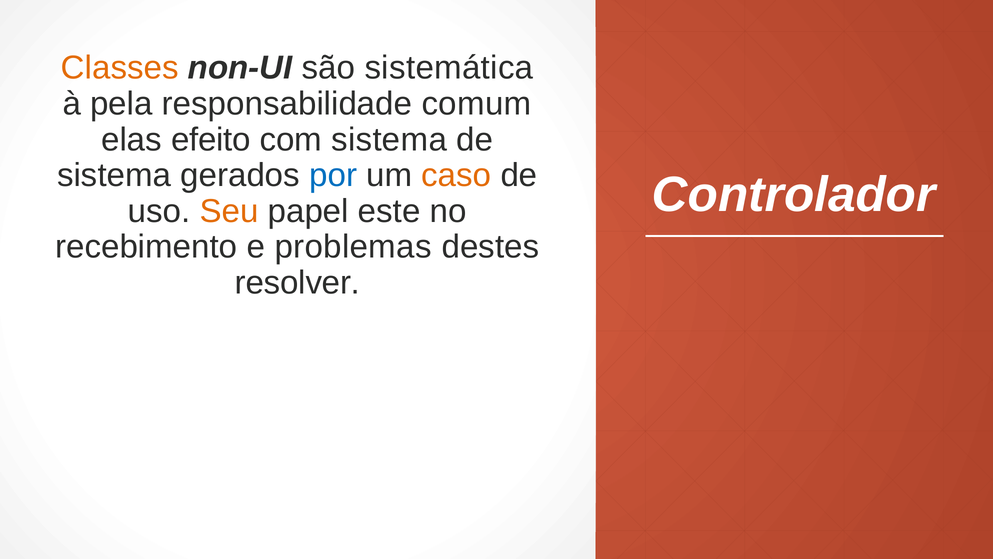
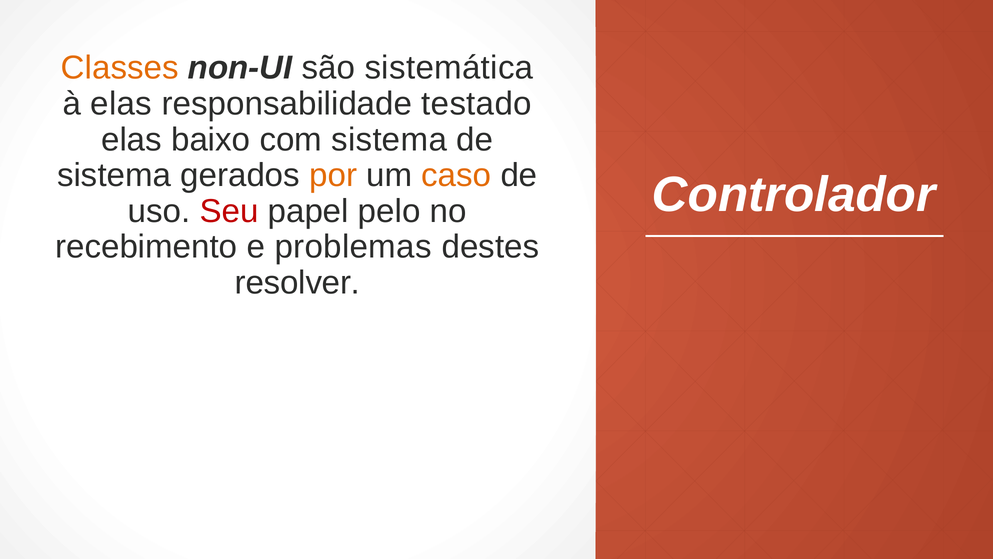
à pela: pela -> elas (121, 104)
comum: comum -> testado (477, 104)
efeito: efeito -> baixo (211, 140)
por colour: blue -> orange (333, 175)
Seu colour: orange -> red (229, 211)
este: este -> pelo (389, 211)
